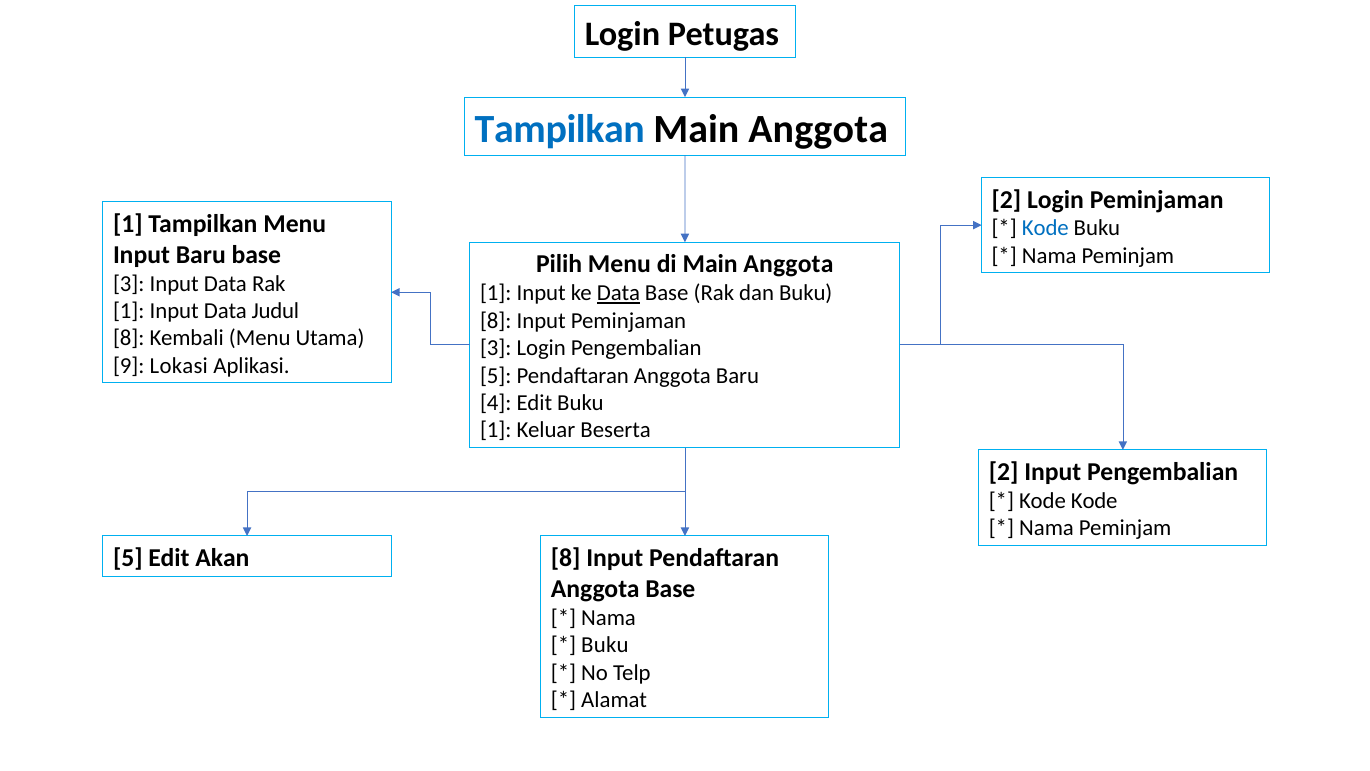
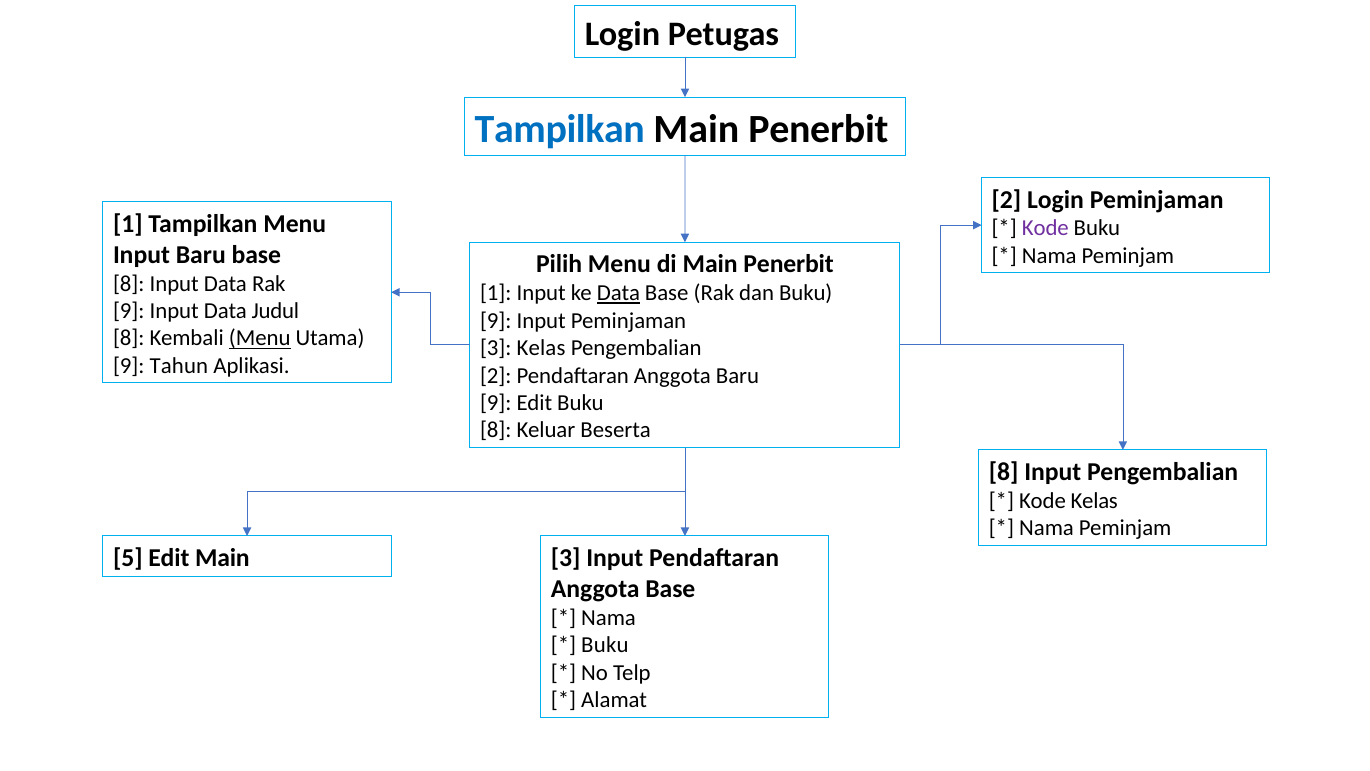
Anggota: Anggota -> Penerbit (818, 129)
Kode colour: blue -> purple (1045, 228)
di Main Anggota: Anggota -> Penerbit (789, 264)
3: 3 -> 8 (129, 283)
1: 1 -> 9 (129, 311)
8: 8 -> 9 (496, 321)
Menu underline: none -> present (260, 338)
3 Login: Login -> Kelas (541, 348)
Lokasi: Lokasi -> Tahun (179, 366)
5: 5 -> 2 (496, 375)
4: 4 -> 9 (496, 403)
1: 1 -> 8 (496, 430)
2: 2 -> 8 (1004, 472)
Kode Kode: Kode -> Kelas (1094, 501)
Edit Akan: Akan -> Main (222, 558)
8: 8 -> 3 (566, 558)
